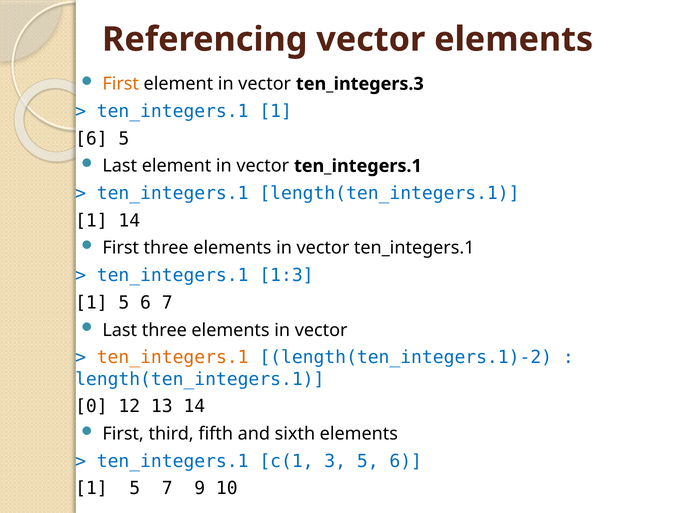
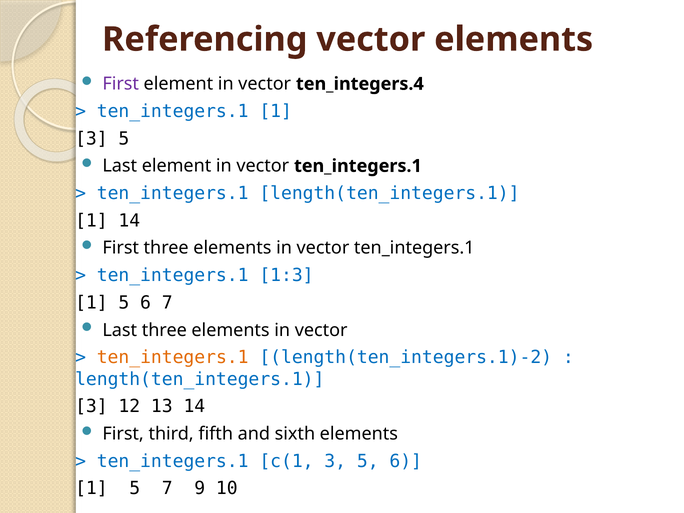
First colour: orange -> purple (121, 84)
ten_integers.3: ten_integers.3 -> ten_integers.4 (360, 84)
6: 6 -> 3 (91, 139)
0: 0 -> 3 (91, 406)
